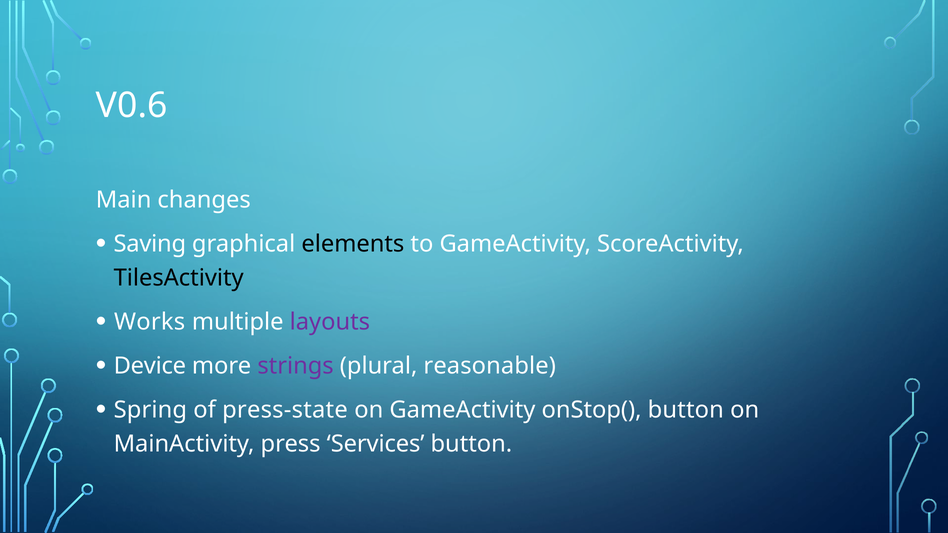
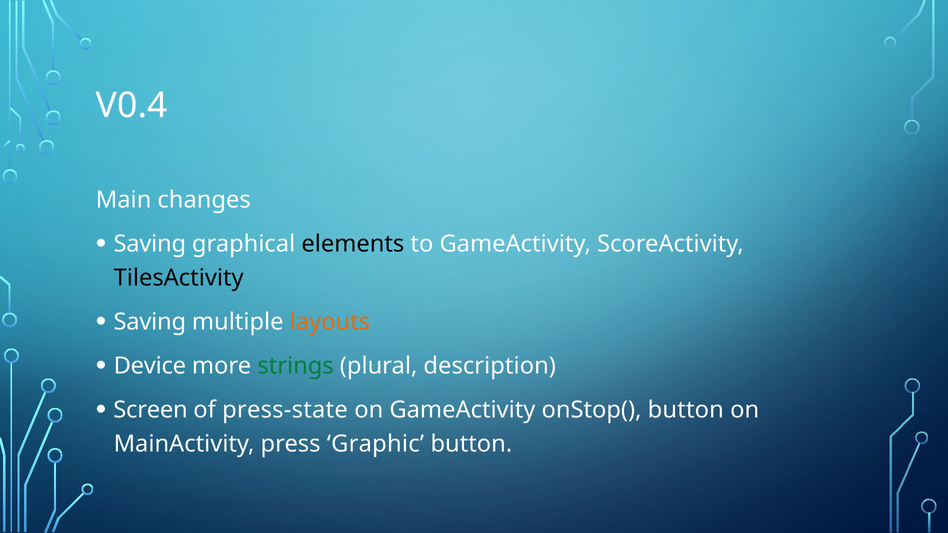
V0.6: V0.6 -> V0.4 (132, 105)
Works: Works -> Saving (150, 322)
layouts colour: purple -> orange (330, 322)
strings colour: purple -> green (296, 366)
reasonable: reasonable -> description (490, 366)
Spring: Spring -> Screen (151, 410)
Services: Services -> Graphic (375, 444)
